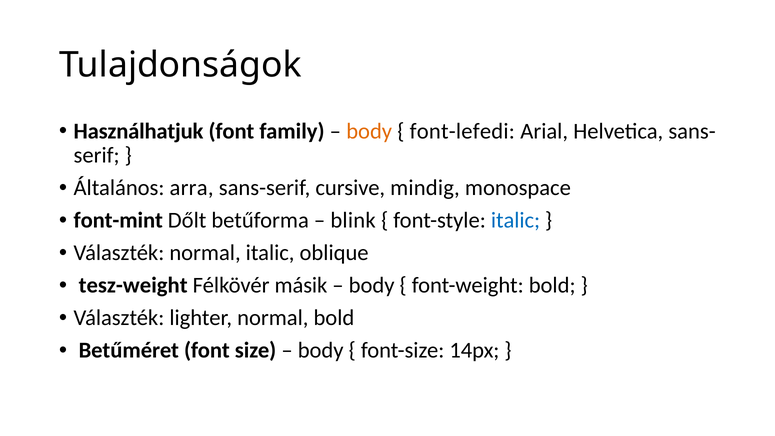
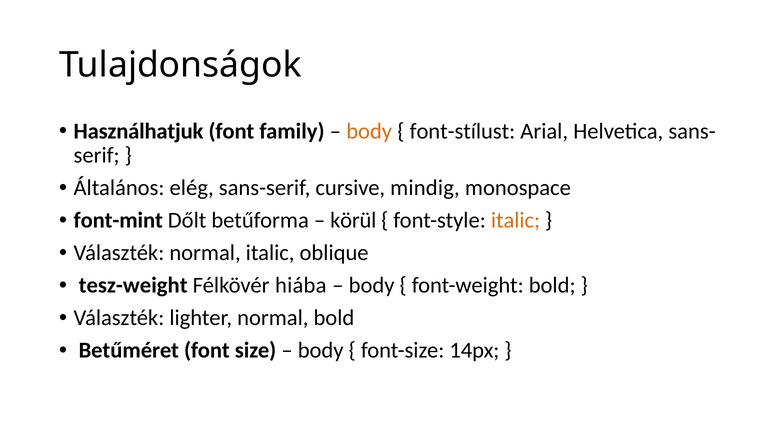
font-lefedi: font-lefedi -> font-stílust (462, 131)
arra: arra -> elég (192, 188)
blink: blink -> körül (353, 220)
italic colour: blue -> orange (516, 220)
másik: másik -> hiába (301, 285)
